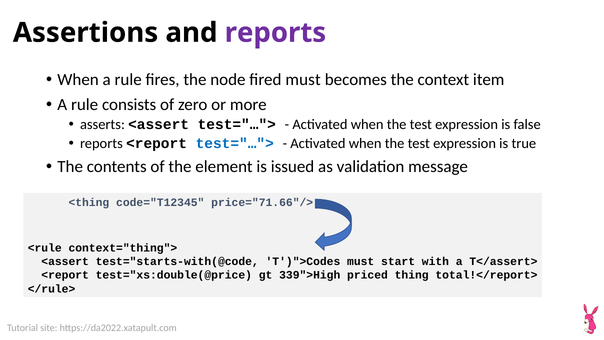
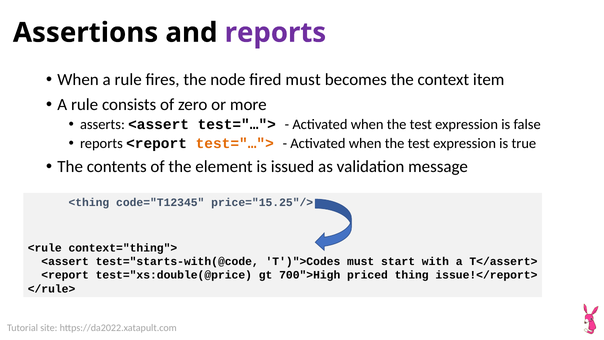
test="…"> colour: blue -> orange (235, 143)
price="71.66"/>: price="71.66"/> -> price="15.25"/> (262, 203)
339">High: 339">High -> 700">High (310, 275)
total!</report>: total!</report> -> issue!</report> (486, 275)
